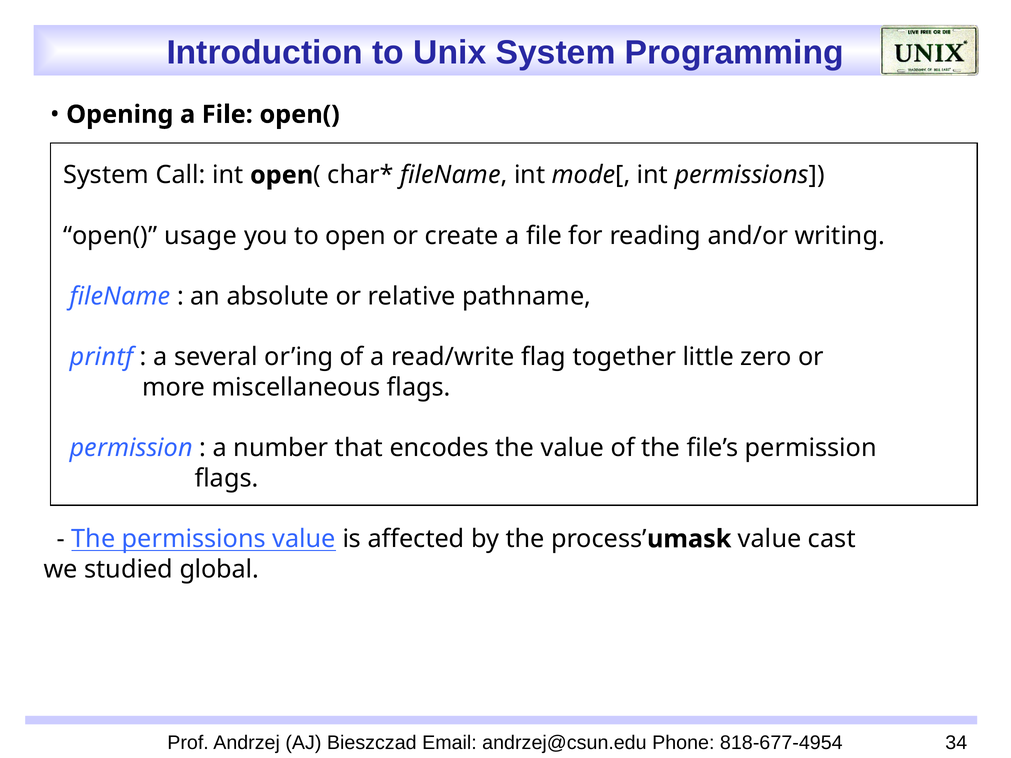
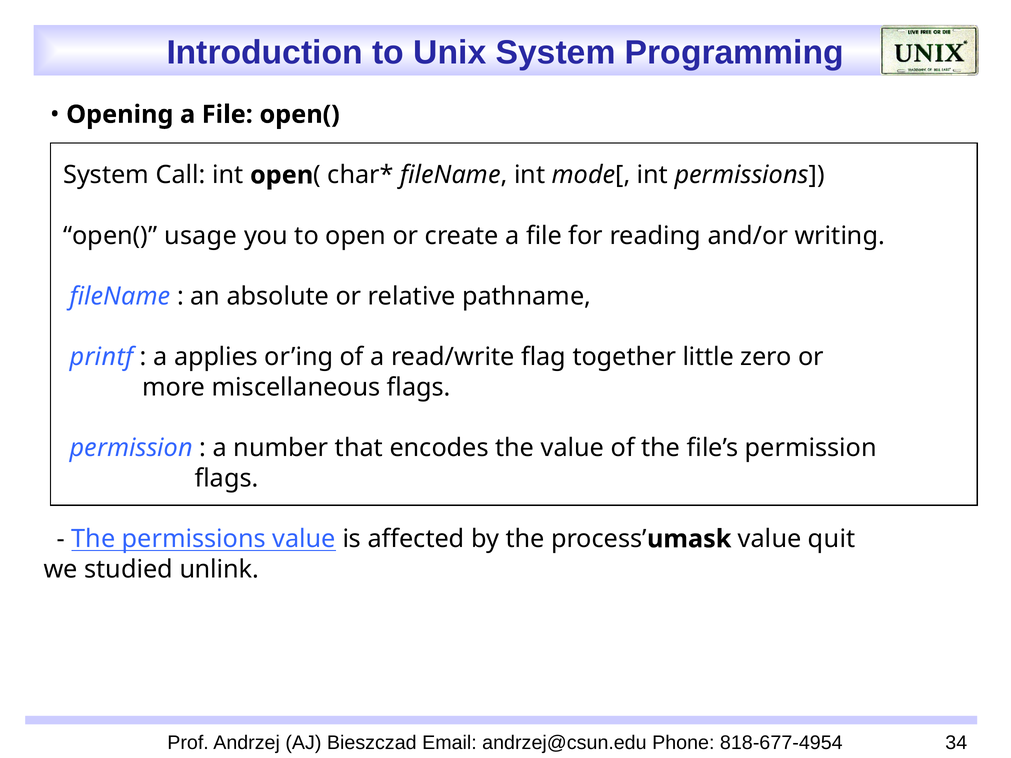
several: several -> applies (216, 357)
cast: cast -> quit (832, 539)
global: global -> unlink (219, 569)
